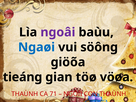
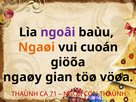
Ngaøi colour: blue -> orange (37, 47)
söông: söông -> cuoán (99, 47)
tieáng: tieáng -> ngaøy (22, 77)
